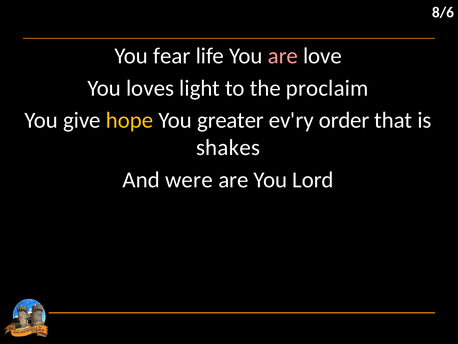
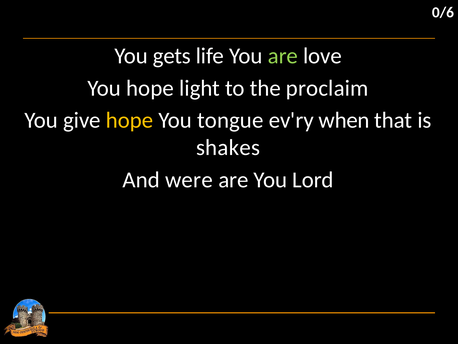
8/6: 8/6 -> 0/6 (443, 12)
fear: fear -> gets (172, 56)
are colour: pink -> light green (283, 56)
You loves: loves -> hope (150, 88)
greater: greater -> tongue (230, 120)
order: order -> when (344, 120)
